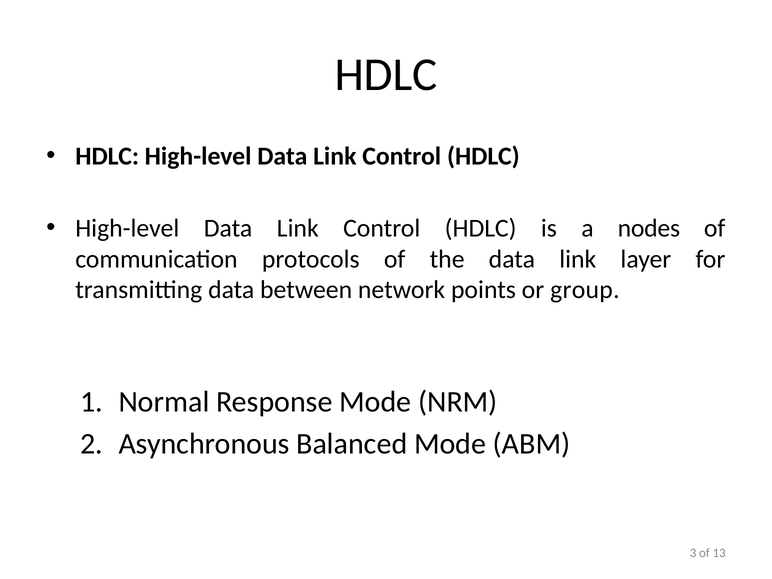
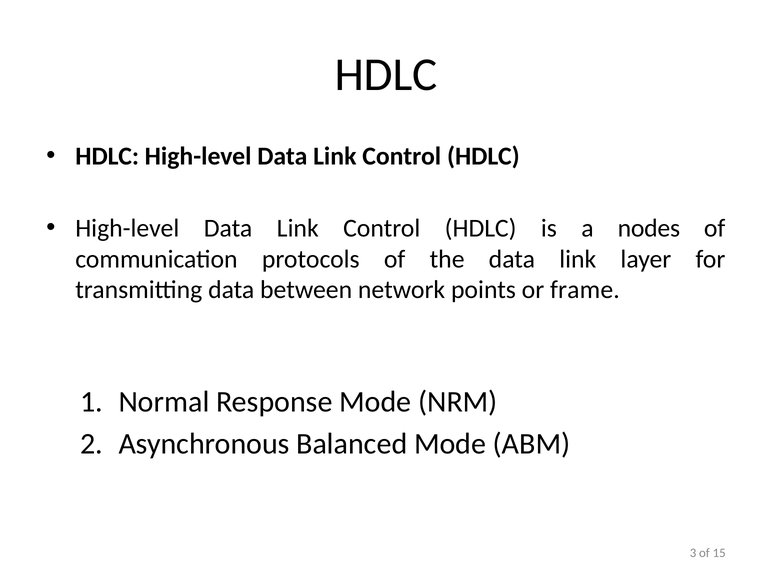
group: group -> frame (585, 290)
13: 13 -> 15 (719, 553)
